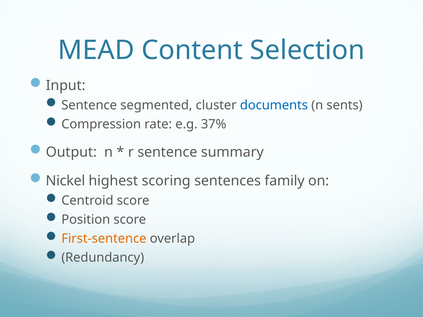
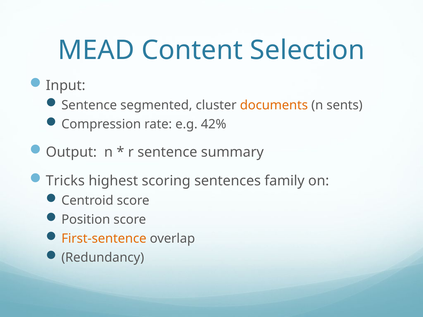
documents colour: blue -> orange (274, 105)
37%: 37% -> 42% (214, 124)
Nickel: Nickel -> Tricks (65, 181)
